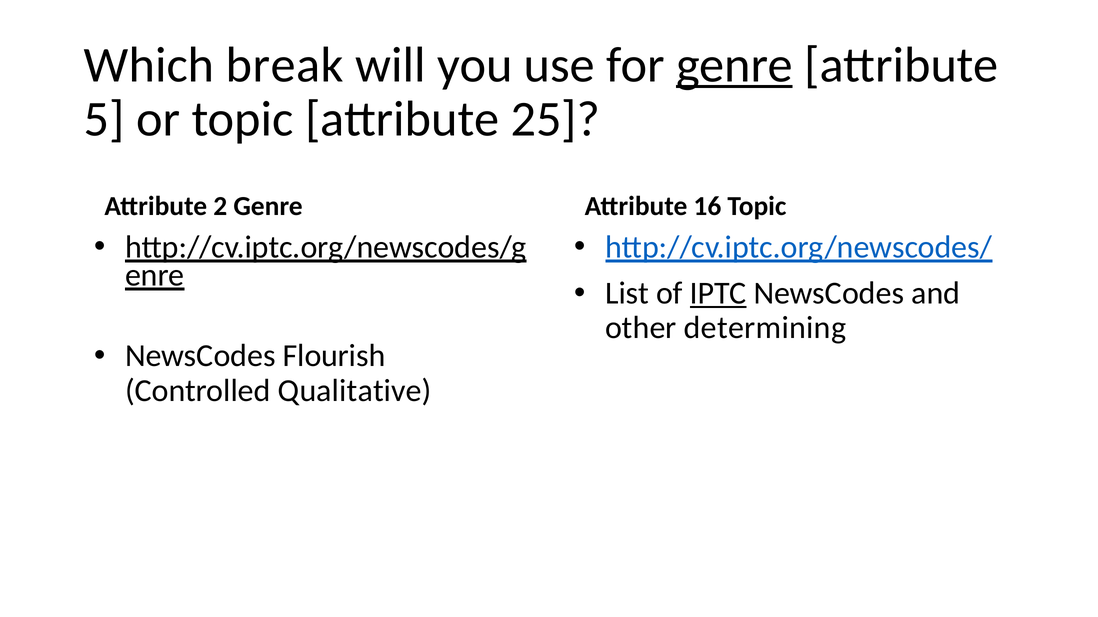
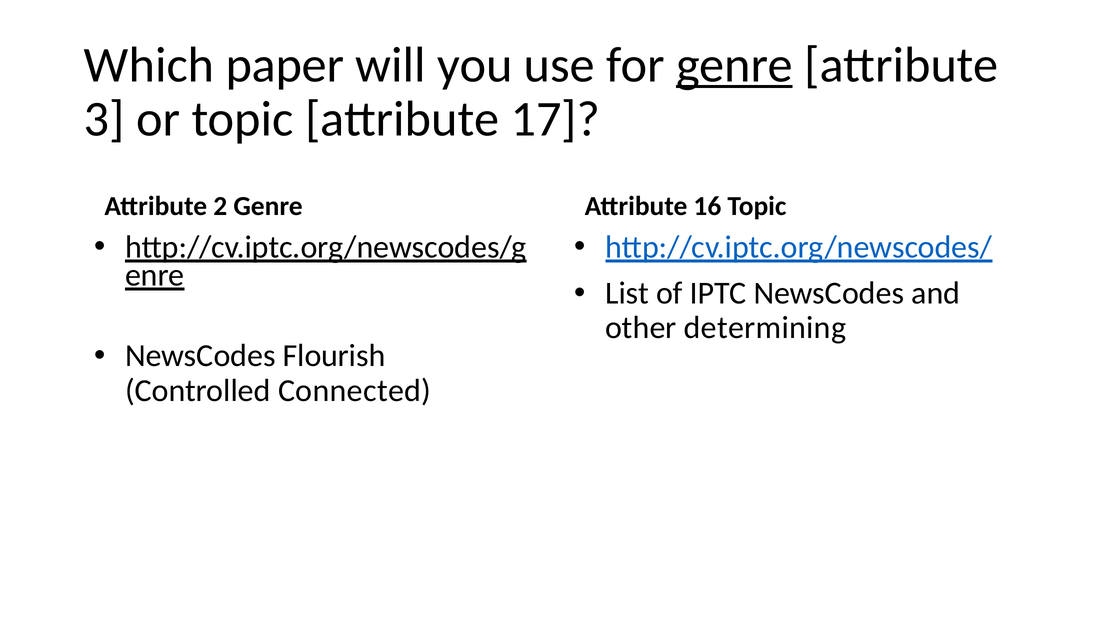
break: break -> paper (285, 65)
5: 5 -> 3 (104, 119)
25: 25 -> 17 (555, 119)
IPTC underline: present -> none (718, 294)
Qualitative: Qualitative -> Connected (355, 391)
